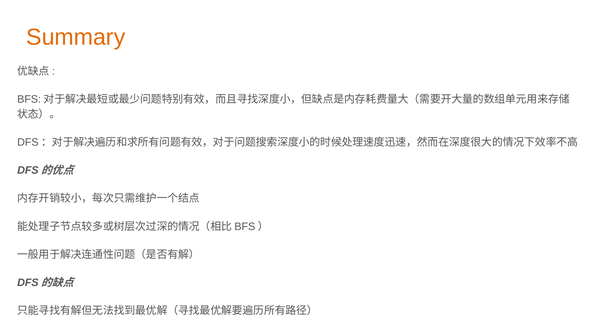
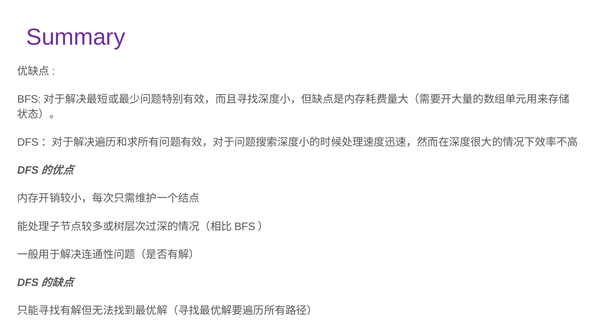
Summary colour: orange -> purple (76, 37)
